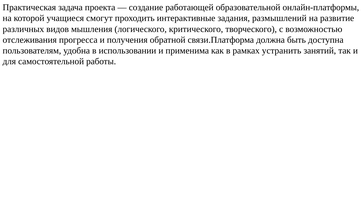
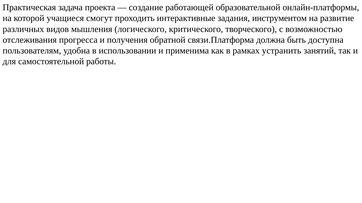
размышлений: размышлений -> инструментом (279, 18)
